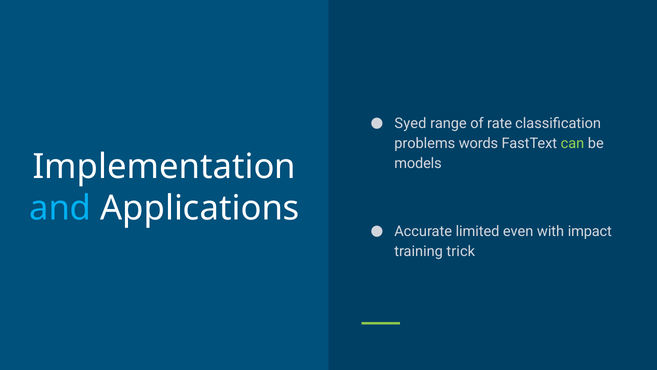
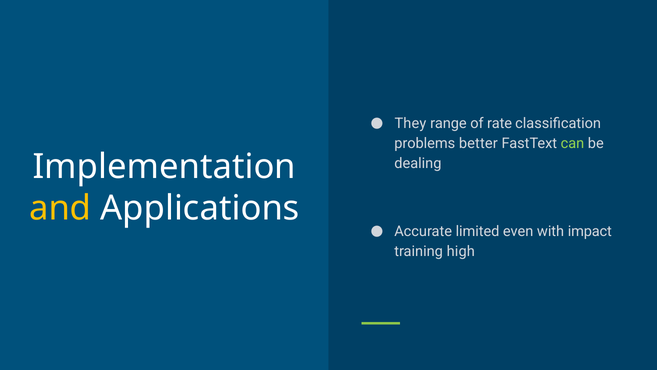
Syed: Syed -> They (410, 123)
words: words -> better (478, 143)
models: models -> dealing (418, 163)
and colour: light blue -> yellow (60, 208)
trick: trick -> high (461, 251)
